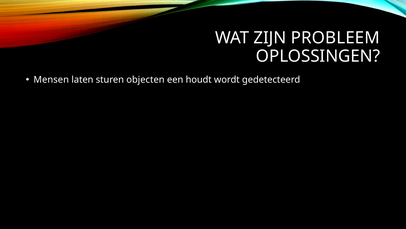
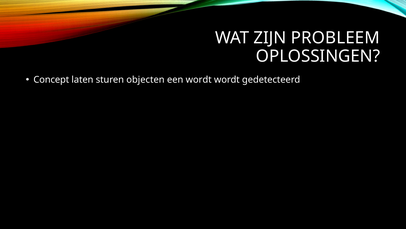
Mensen: Mensen -> Concept (51, 80)
een houdt: houdt -> wordt (199, 80)
